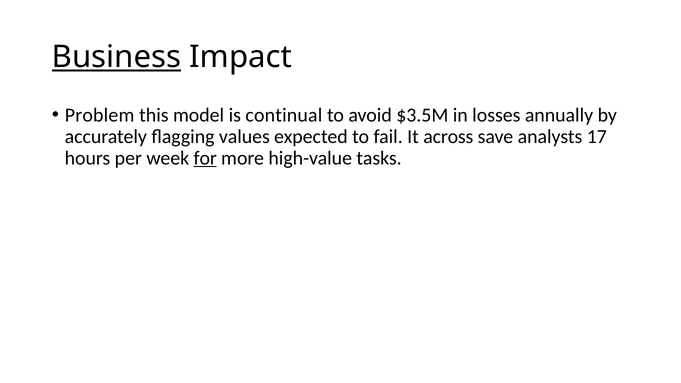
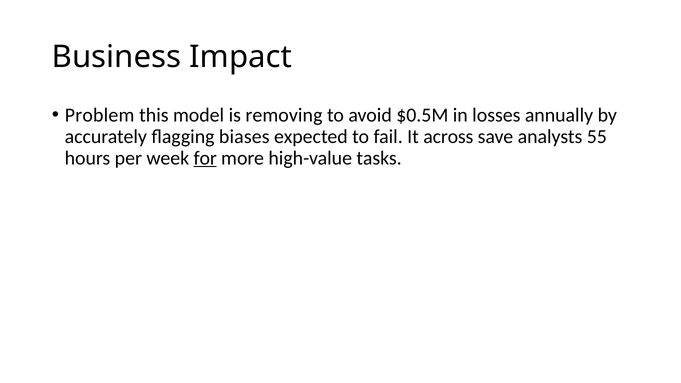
Business underline: present -> none (117, 57)
continual: continual -> removing (284, 115)
$3.5M: $3.5M -> $0.5M (422, 115)
values: values -> biases (244, 137)
17: 17 -> 55 (597, 137)
